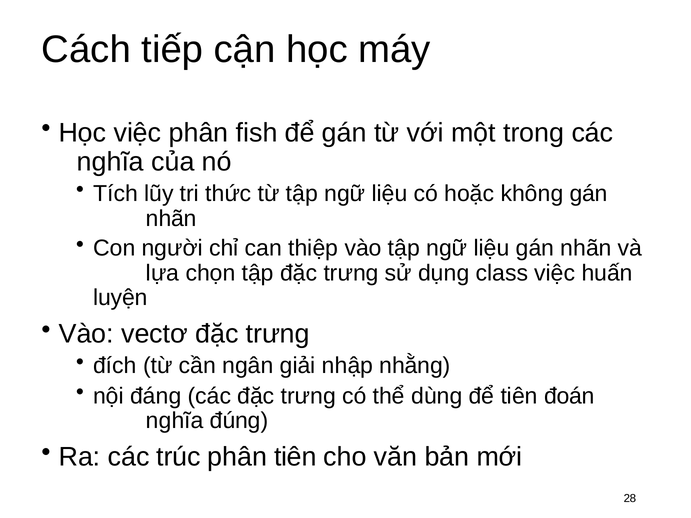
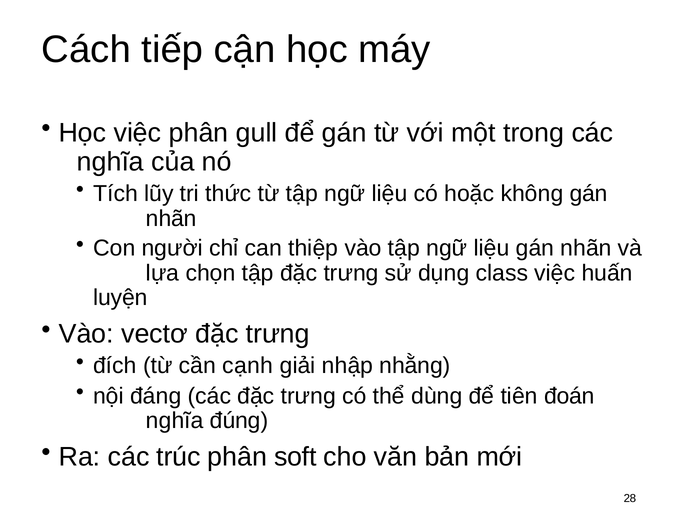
fish: fish -> gull (257, 133)
ngân: ngân -> cạnh (248, 366)
phân tiên: tiên -> soft (295, 457)
